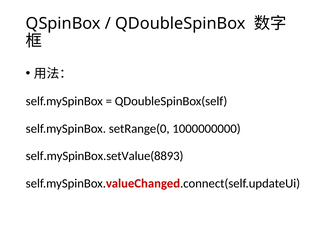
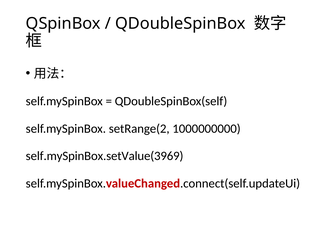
setRange(0: setRange(0 -> setRange(2 (139, 129)
self.mySpinBox.setValue(8893: self.mySpinBox.setValue(8893 -> self.mySpinBox.setValue(3969 (105, 156)
